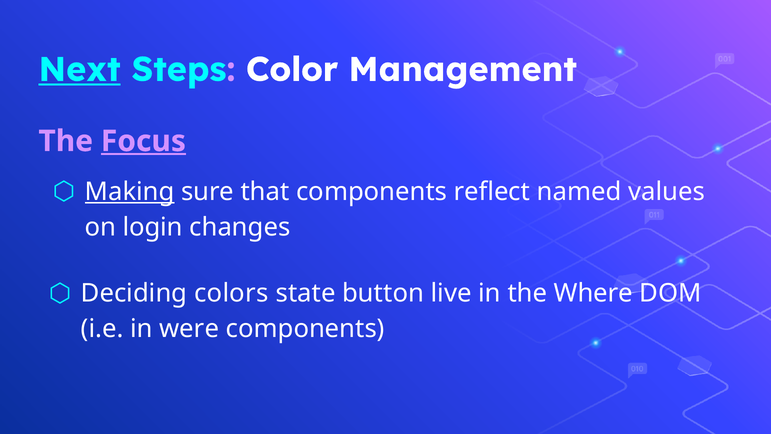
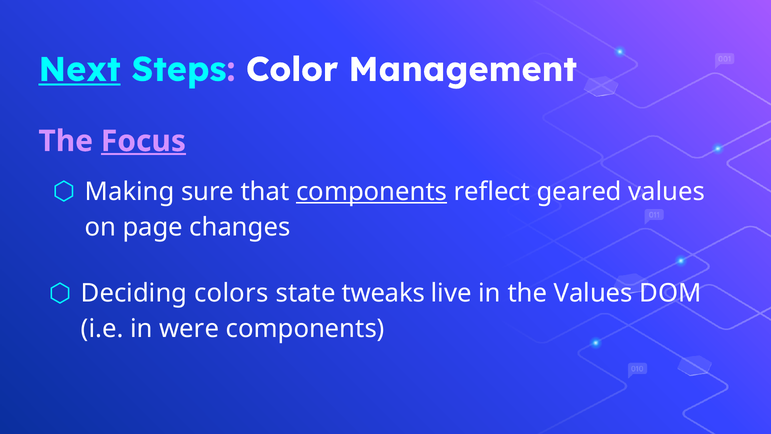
Making underline: present -> none (130, 191)
components underline: none -> present (372, 191)
named: named -> geared (579, 191)
login: login -> page (153, 227)
button: button -> tweaks (383, 293)
the Where: Where -> Values (593, 293)
